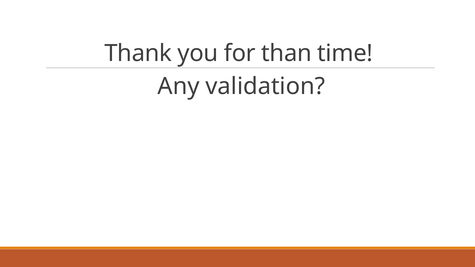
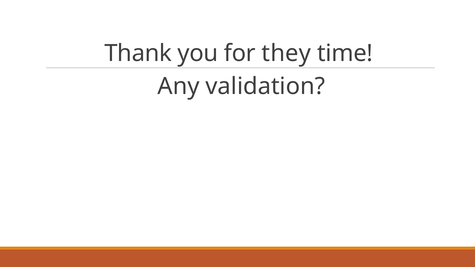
than: than -> they (286, 53)
